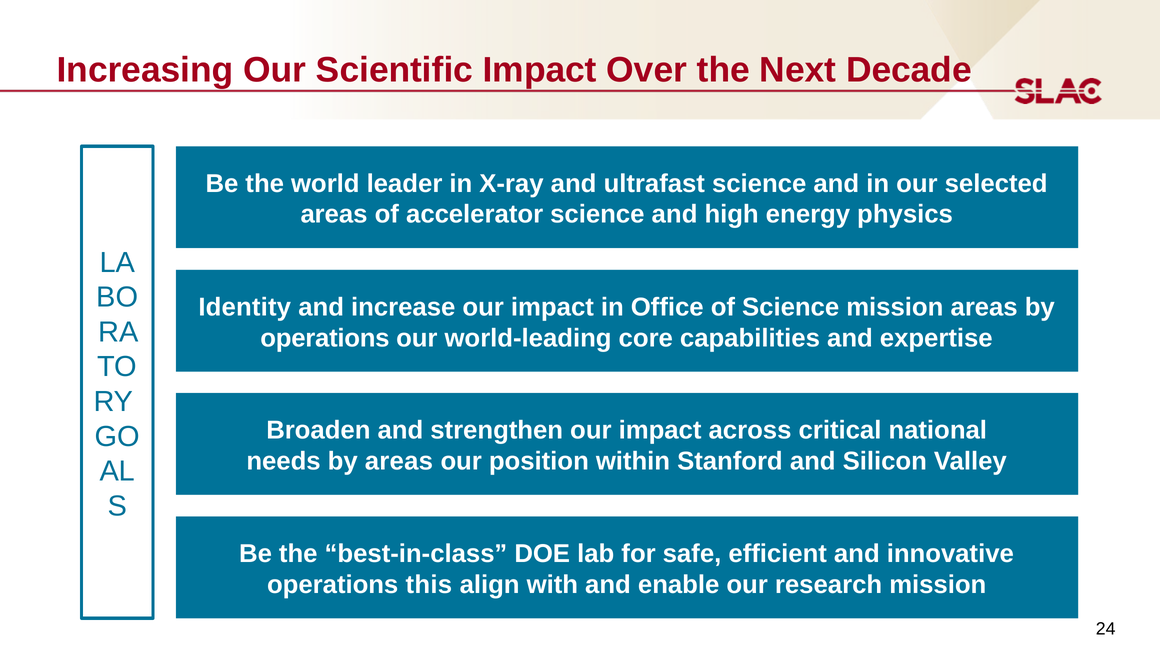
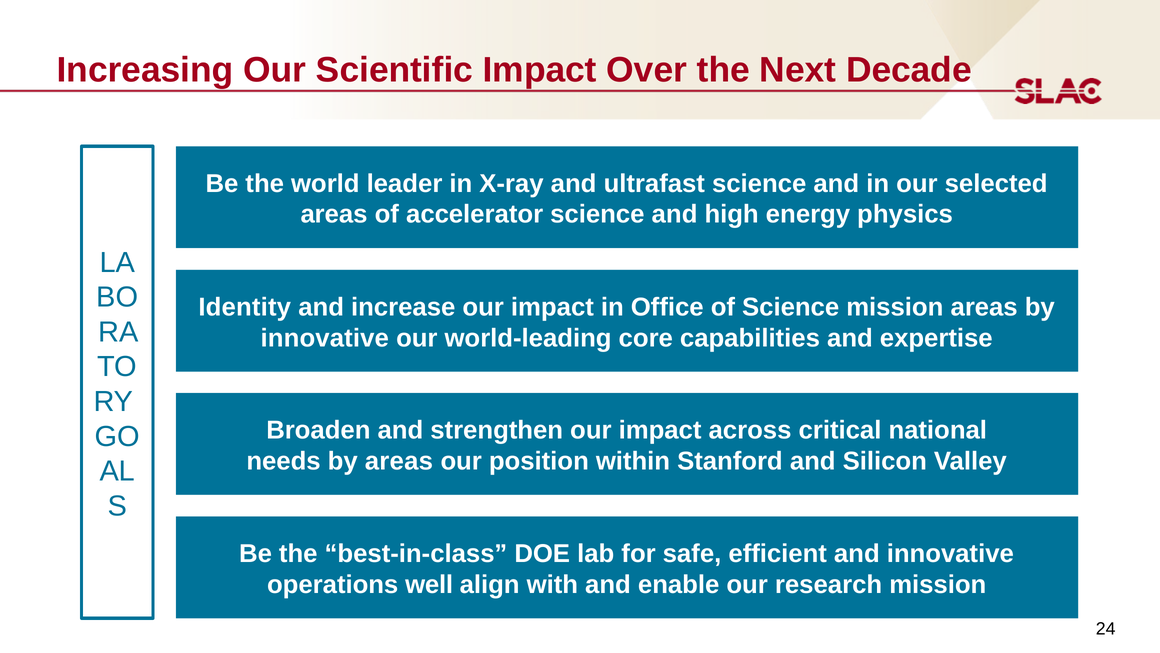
operations: operations -> innovative (325, 338)
this: this -> well (429, 584)
